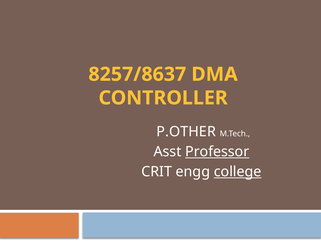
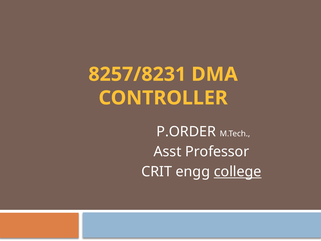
8257/8637: 8257/8637 -> 8257/8231 (137, 74)
P.OTHER: P.OTHER -> P.ORDER (186, 132)
Professor underline: present -> none (217, 152)
